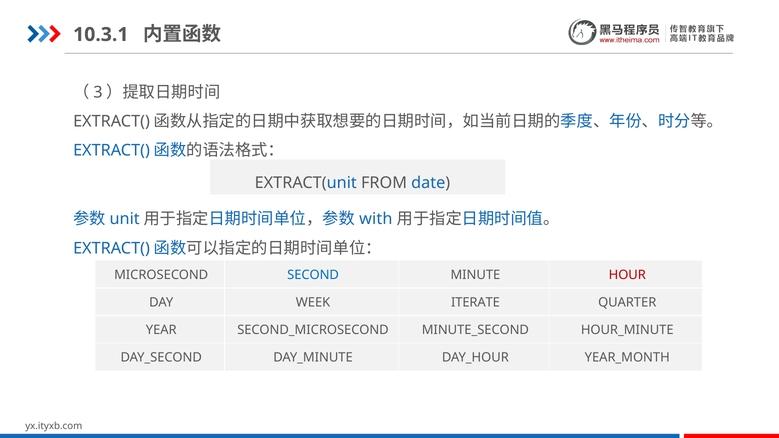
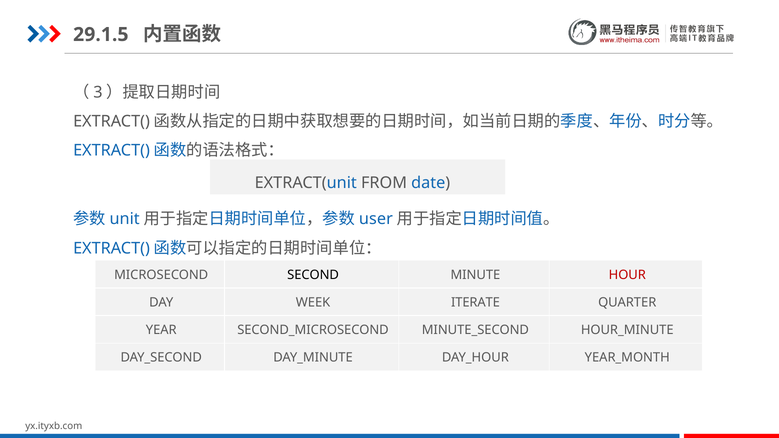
10.3.1: 10.3.1 -> 29.1.5 (101, 35)
with: with -> user (376, 219)
SECOND colour: blue -> black (313, 275)
